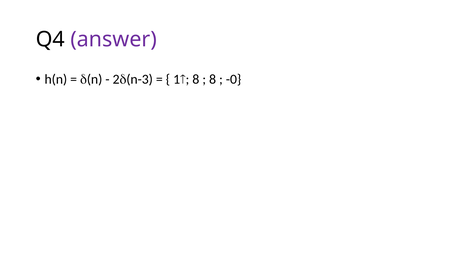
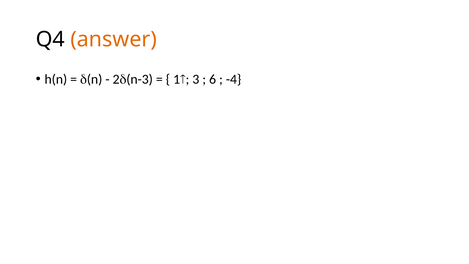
answer colour: purple -> orange (114, 39)
1 8: 8 -> 3 (196, 79)
8: 8 -> 6 (213, 79)
-0: -0 -> -4 (234, 79)
